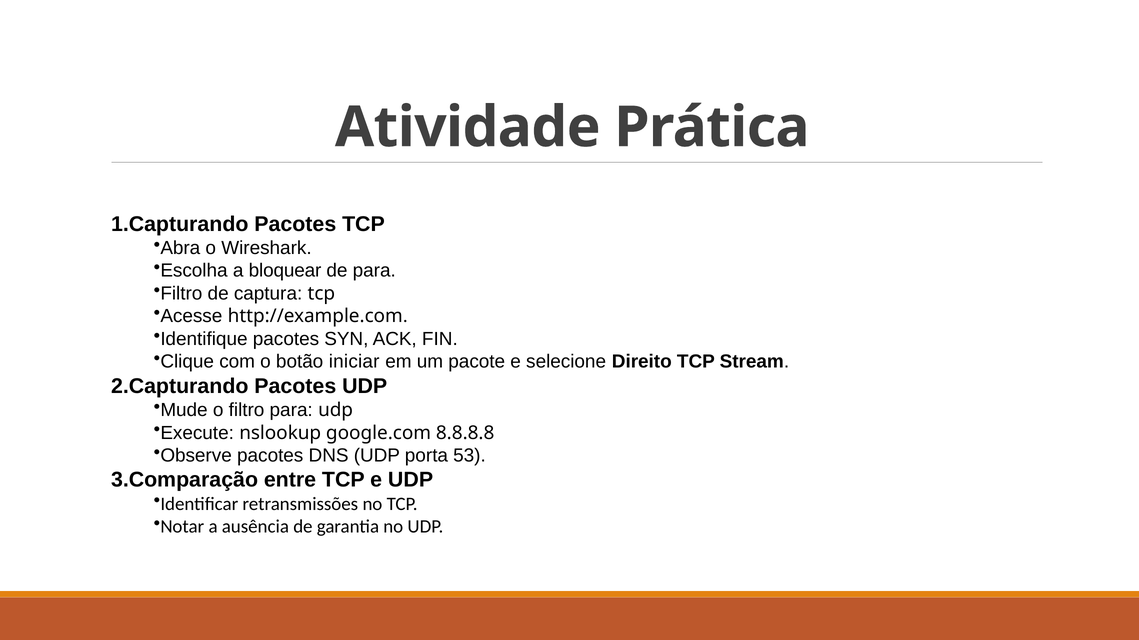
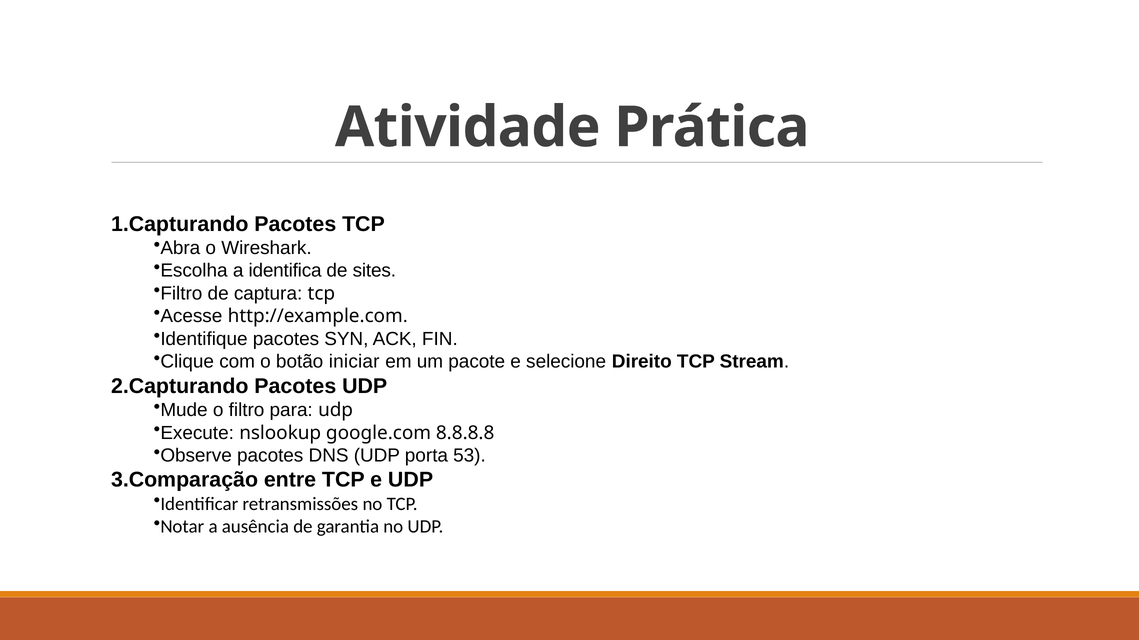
bloquear: bloquear -> identifica (285, 271)
de para: para -> sites (374, 271)
